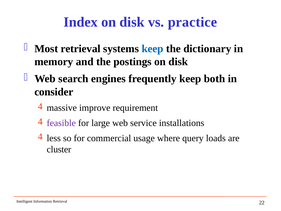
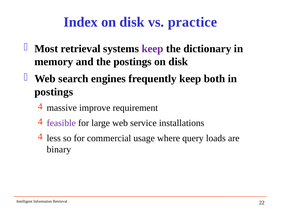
keep colour: blue -> purple (153, 49)
consider: consider -> postings (54, 92)
cluster: cluster -> binary (59, 149)
